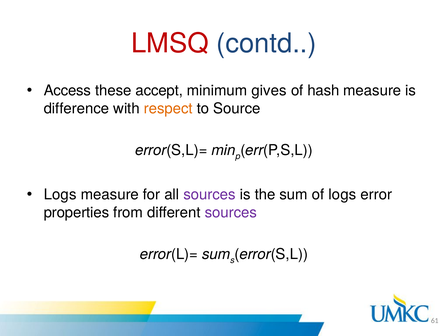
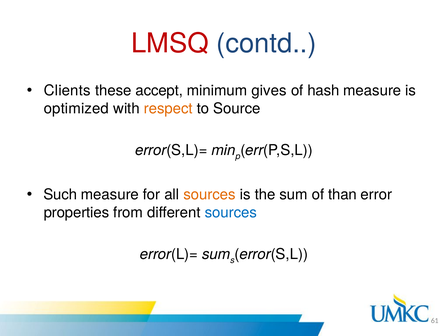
Access: Access -> Clients (67, 91)
difference: difference -> optimized (76, 109)
Logs: Logs -> Such (60, 195)
sources colour: purple -> orange (210, 195)
of logs: logs -> than (342, 195)
sources colour: purple -> blue (231, 213)
